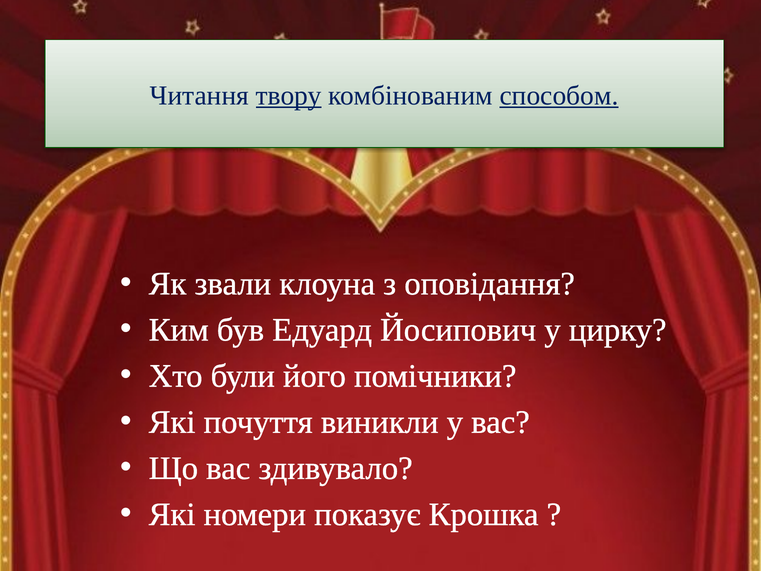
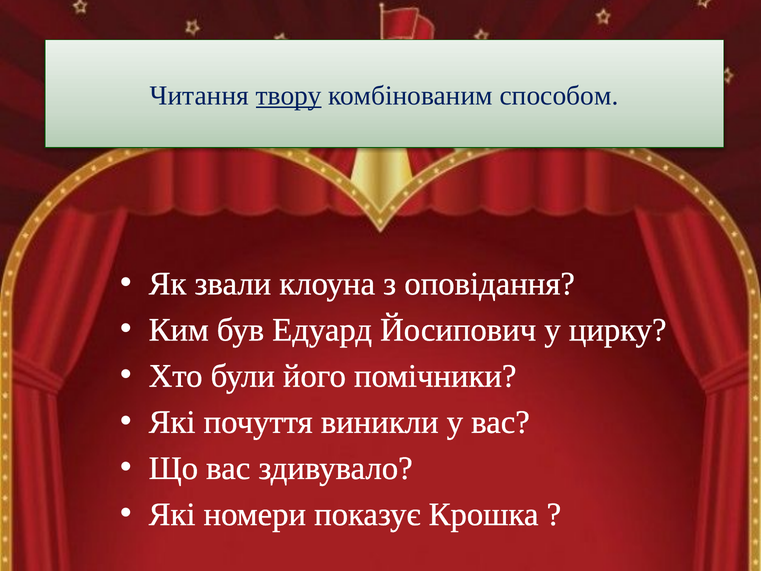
способом underline: present -> none (559, 95)
